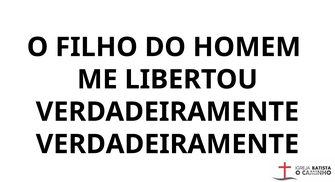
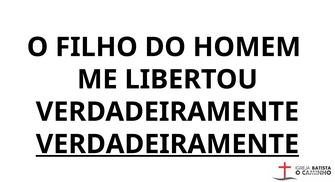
VERDADEIRAMENTE underline: none -> present (167, 144)
